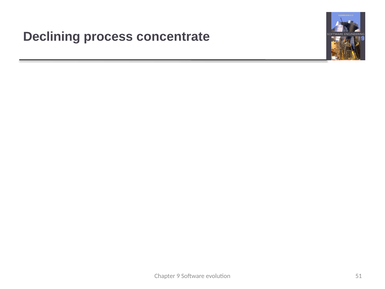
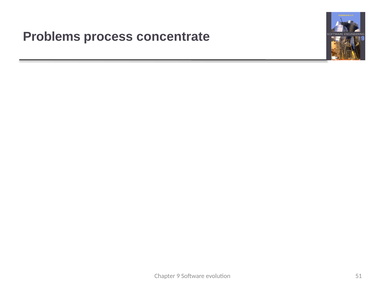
Declining: Declining -> Problems (52, 37)
